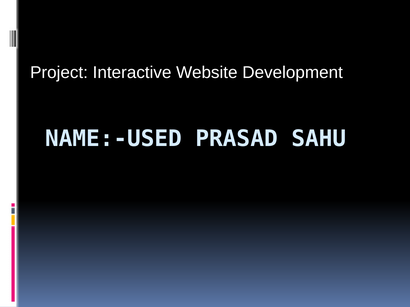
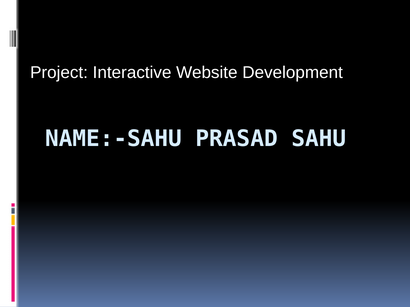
NAME:-USED: NAME:-USED -> NAME:-SAHU (113, 139)
